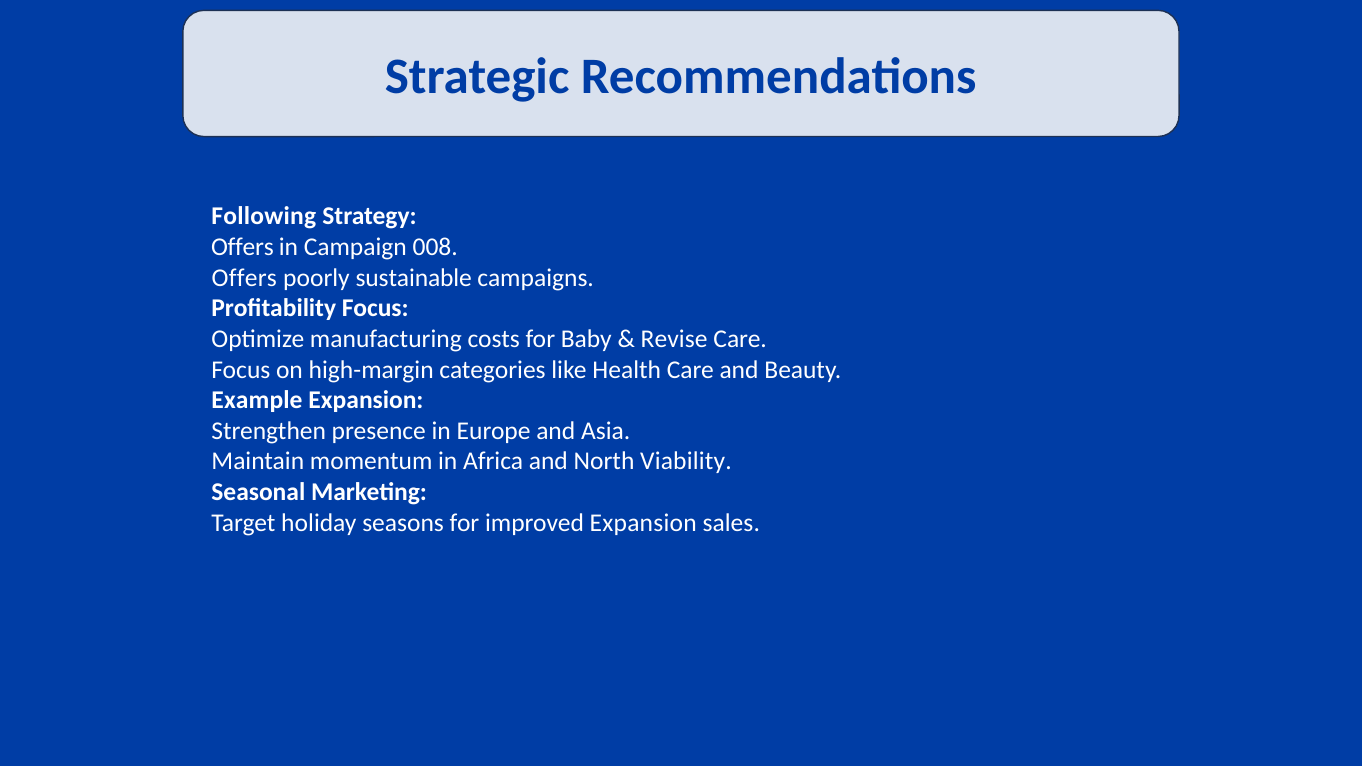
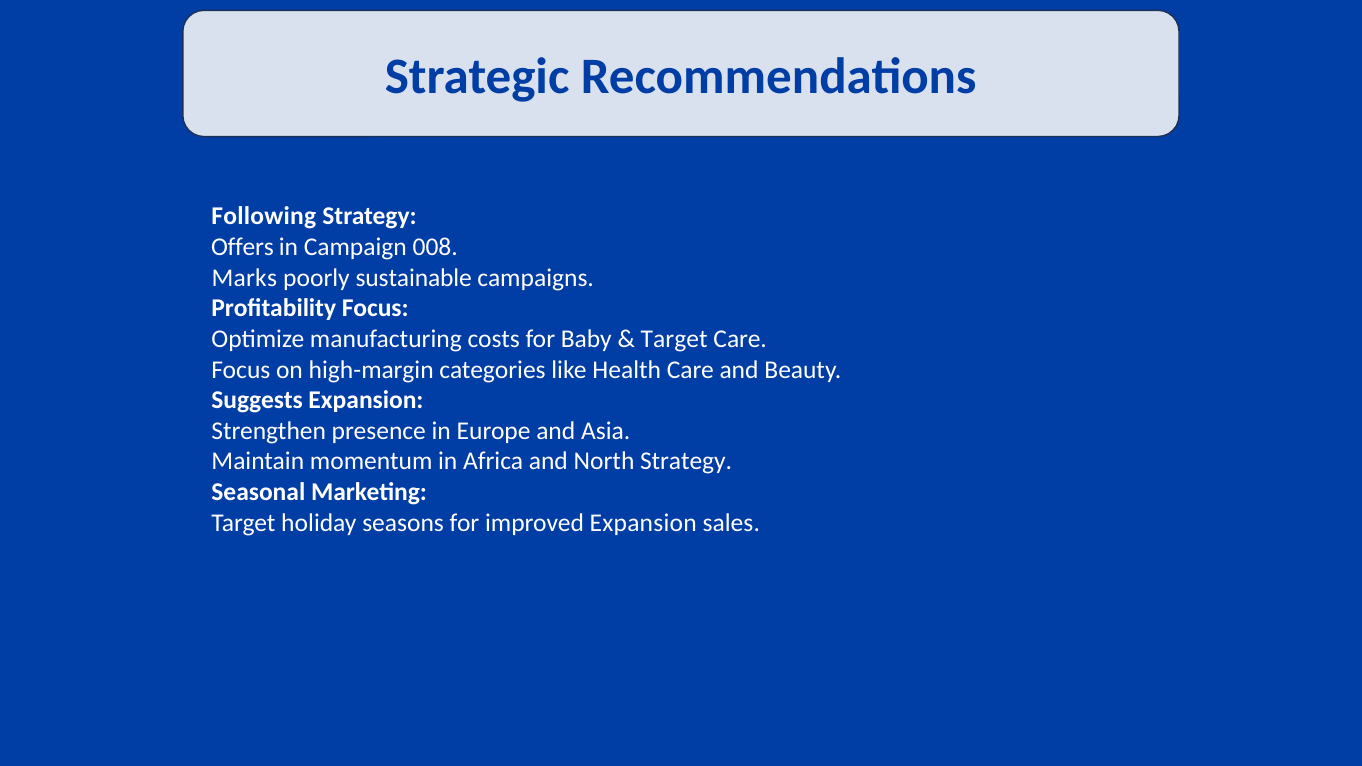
Offers: Offers -> Marks (244, 278)
Revise: Revise -> Target (674, 339)
Example: Example -> Suggests (257, 400)
North Viability: Viability -> Strategy (686, 462)
